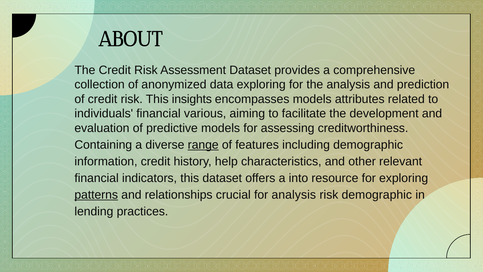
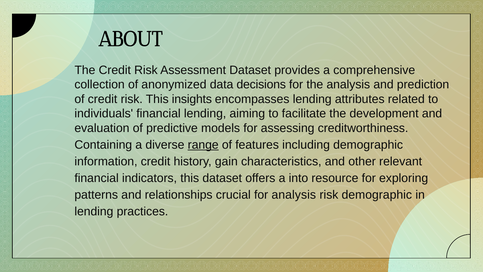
data exploring: exploring -> decisions (261, 84)
encompasses models: models -> lending (312, 99)
financial various: various -> lending (205, 113)
help: help -> gain (226, 161)
patterns underline: present -> none (96, 195)
